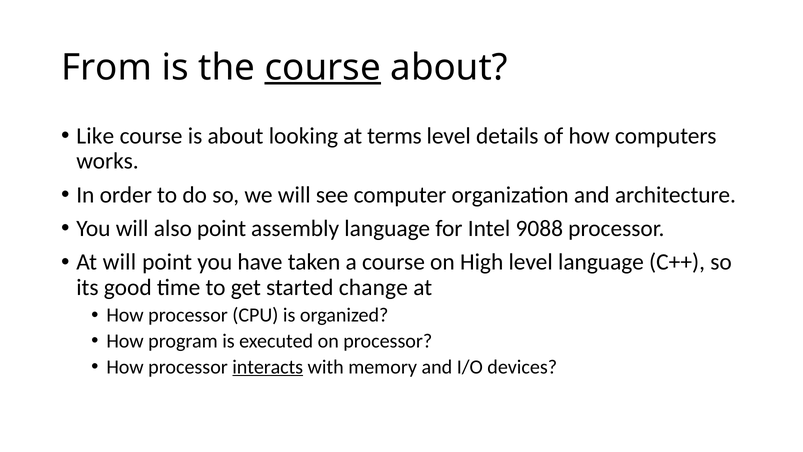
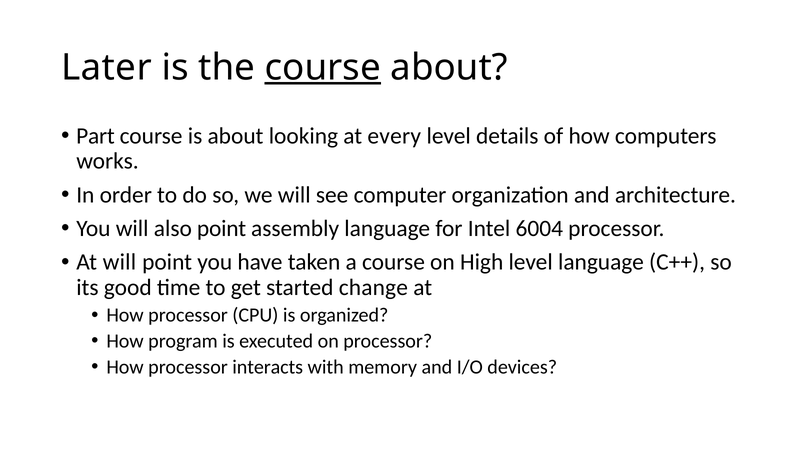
From: From -> Later (106, 67)
Like: Like -> Part (95, 136)
terms: terms -> every (394, 136)
9088: 9088 -> 6004 (539, 228)
interacts underline: present -> none (268, 367)
